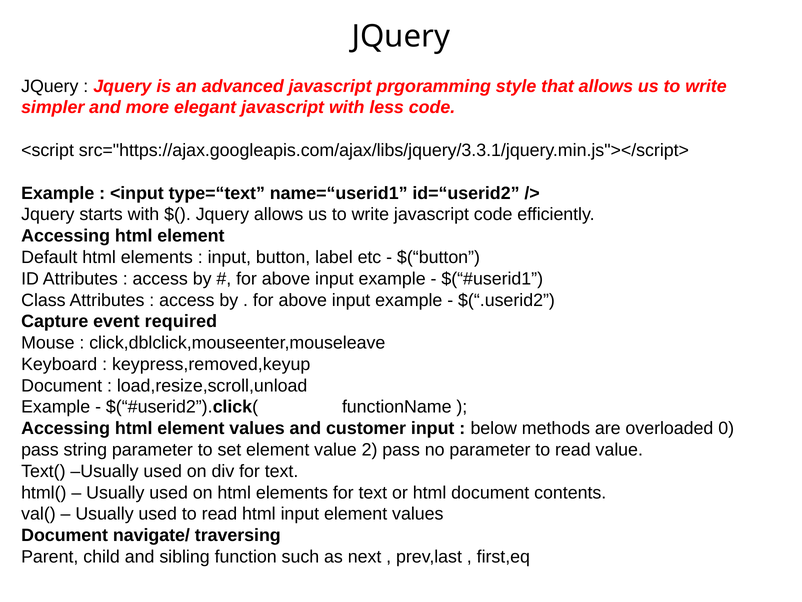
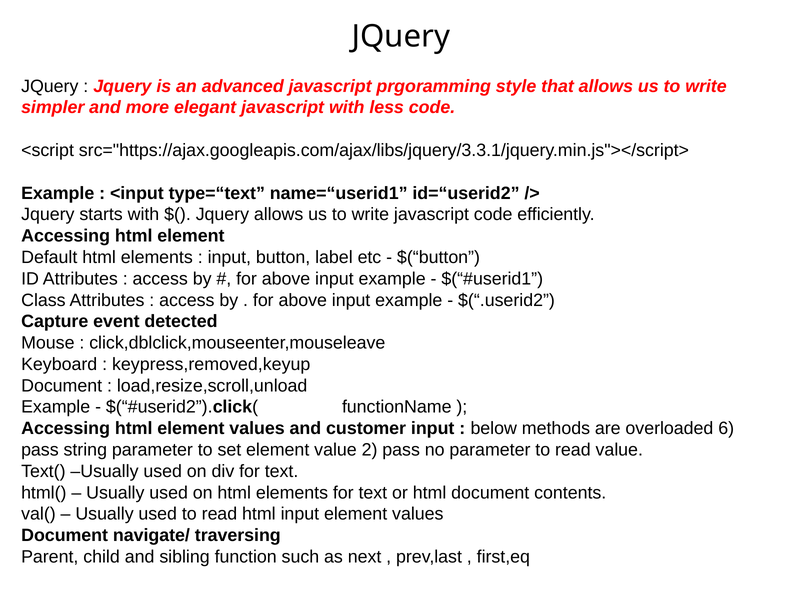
required: required -> detected (181, 321)
0: 0 -> 6 (726, 428)
